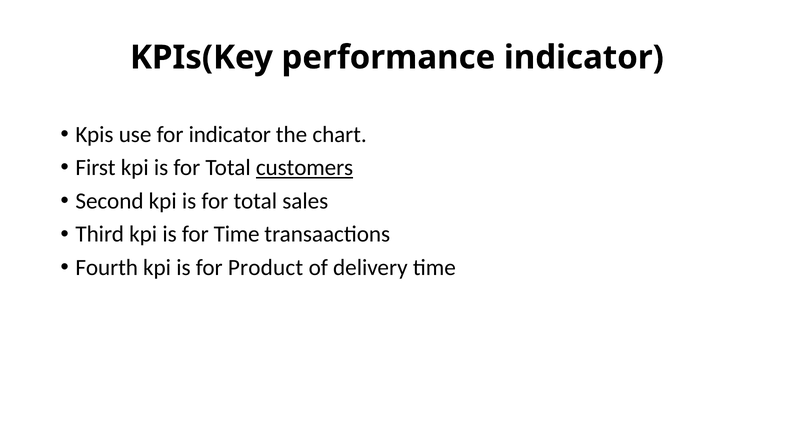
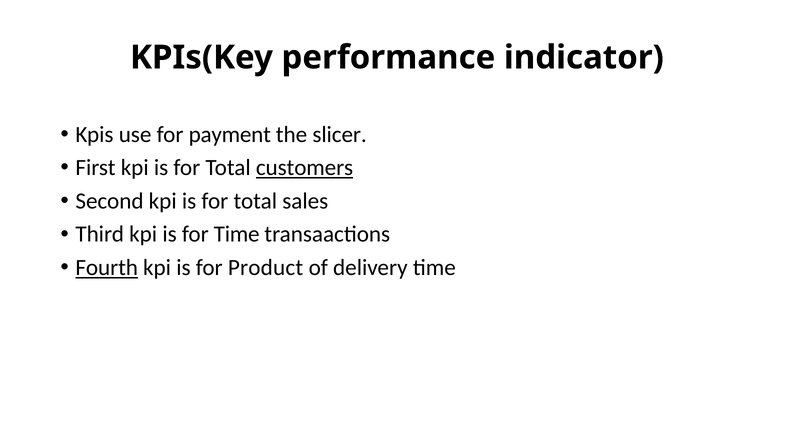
for indicator: indicator -> payment (230, 134)
chart: chart -> slicer (340, 134)
Fourth underline: none -> present (107, 267)
